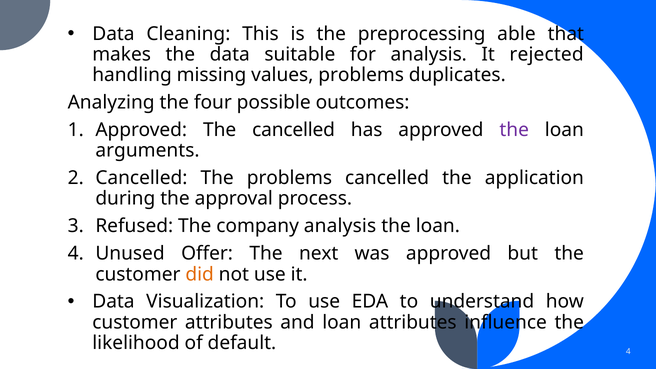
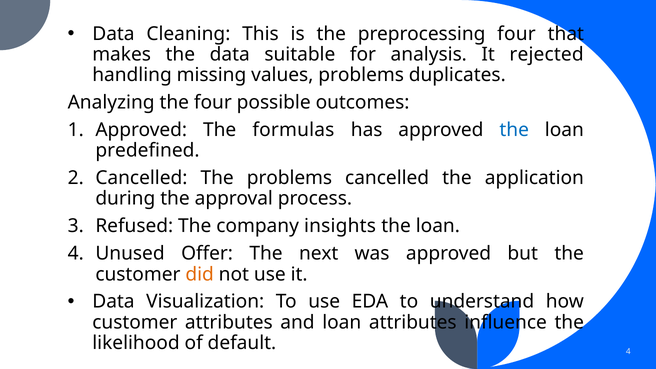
preprocessing able: able -> four (516, 34)
The cancelled: cancelled -> formulas (293, 130)
the colour: purple -> blue (514, 130)
arguments: arguments -> predefined (148, 151)
company analysis: analysis -> insights (340, 226)
